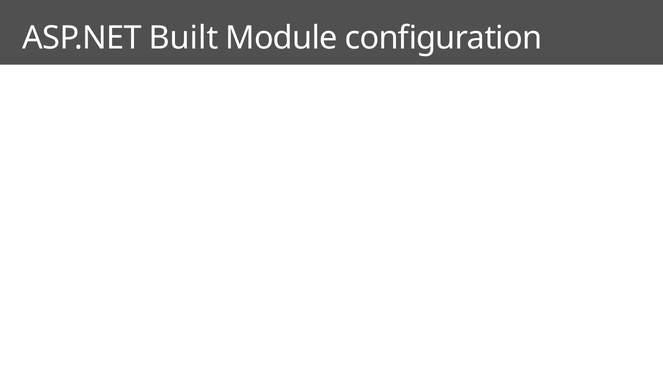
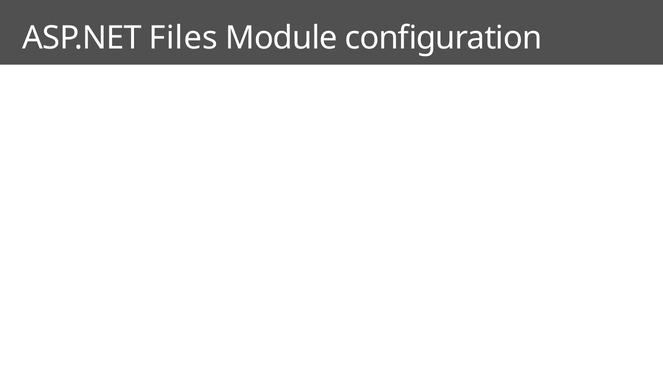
Built: Built -> Files (183, 38)
